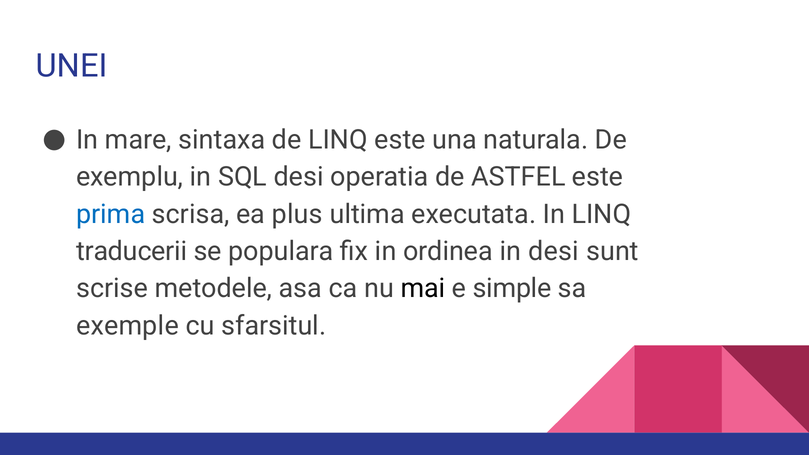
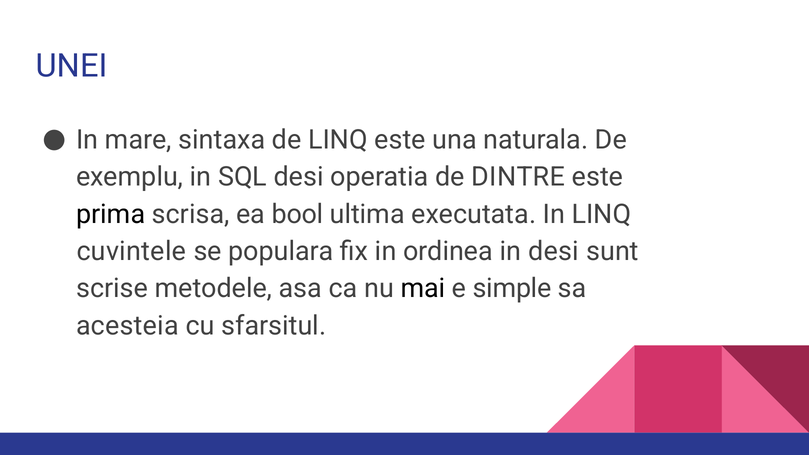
ASTFEL: ASTFEL -> DINTRE (518, 177)
prima colour: blue -> black (111, 214)
plus: plus -> bool (297, 214)
traducerii: traducerii -> cuvintele (131, 251)
exemple: exemple -> acesteia (127, 326)
